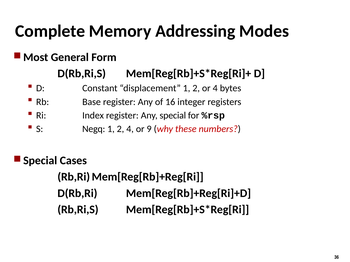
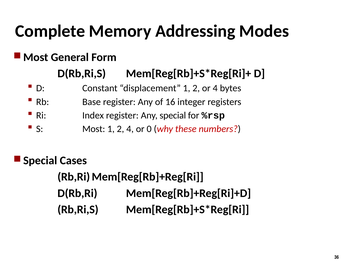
Negq: Negq -> Most (94, 129)
9: 9 -> 0 (149, 129)
